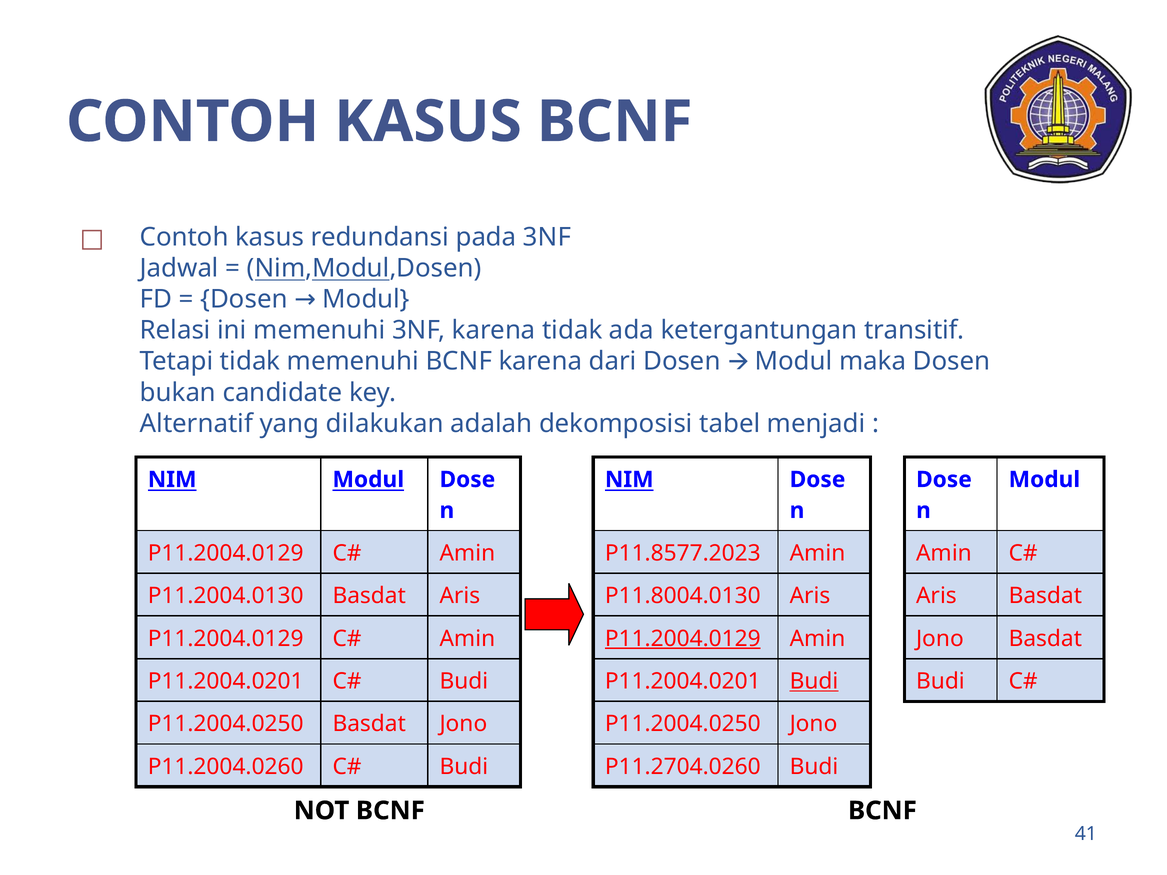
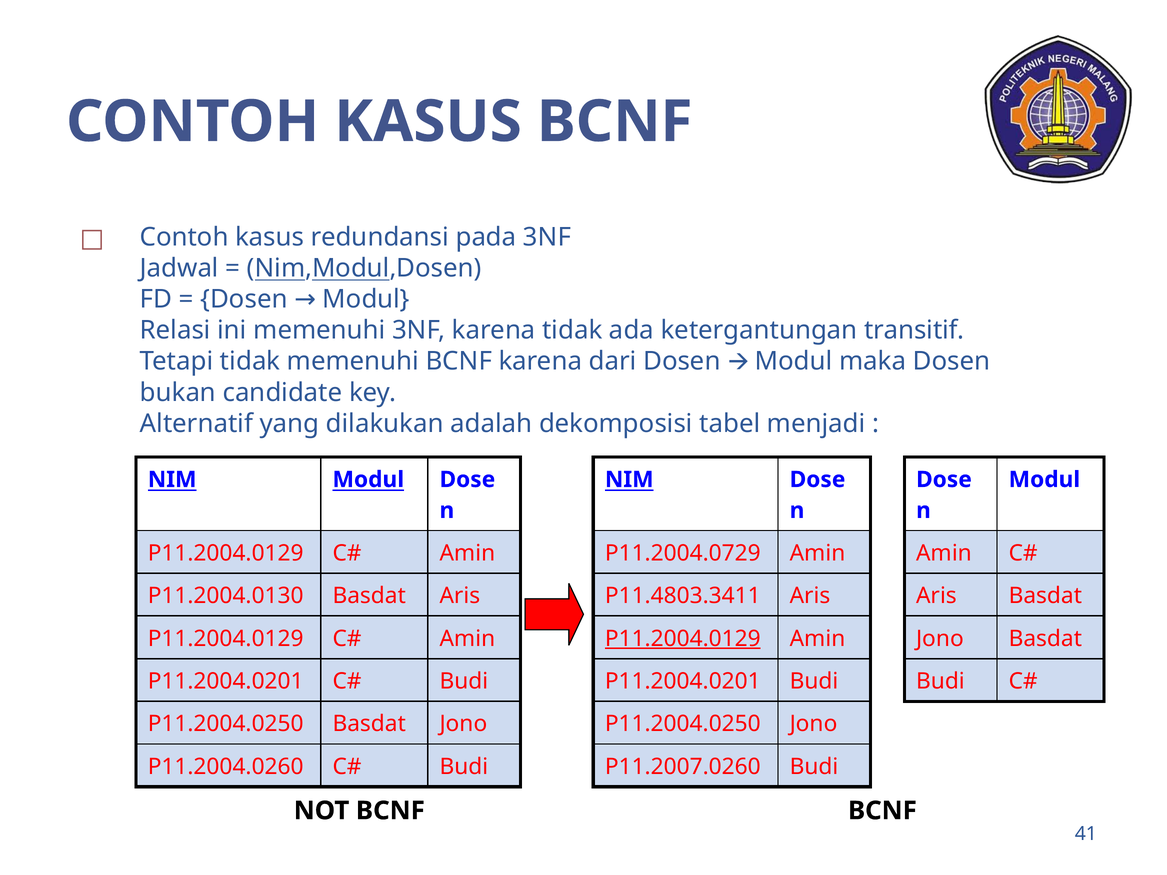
P11.8577.2023: P11.8577.2023 -> P11.2004.0729 (683, 553)
P11.8004.0130: P11.8004.0130 -> P11.4803.3411 (683, 596)
Budi underline: present -> none (814, 681)
P11.2704.0260: P11.2704.0260 -> P11.2007.0260 (683, 767)
